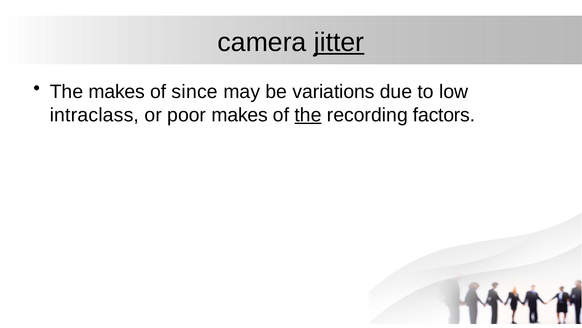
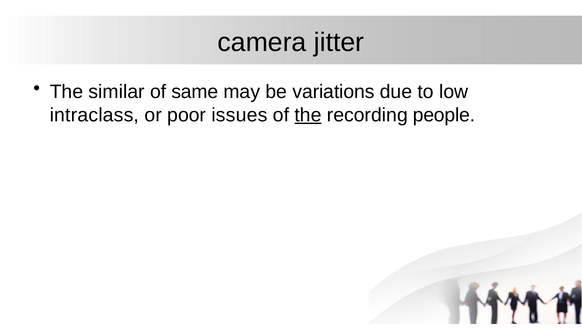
jitter underline: present -> none (339, 42)
The makes: makes -> similar (117, 92)
since: since -> same (195, 92)
poor makes: makes -> issues (239, 115)
factors: factors -> people (444, 115)
